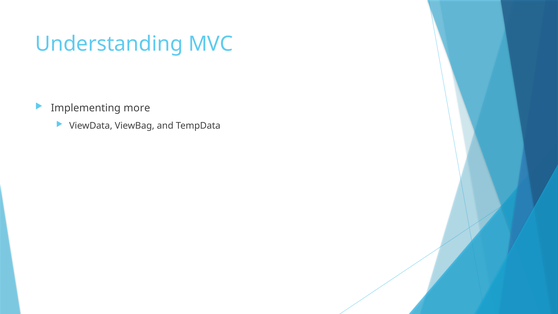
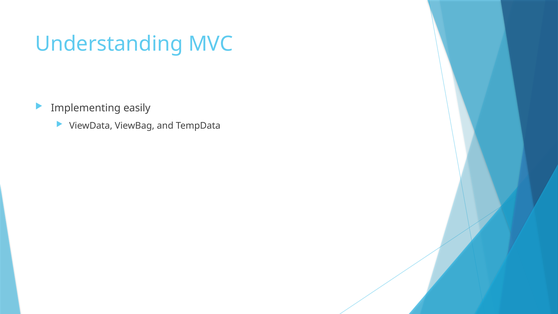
more: more -> easily (137, 108)
